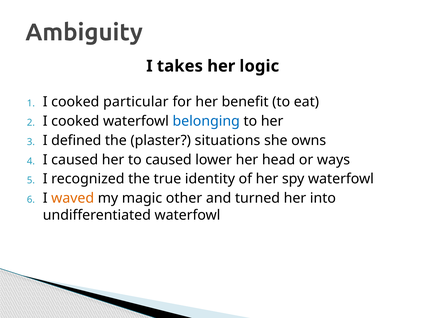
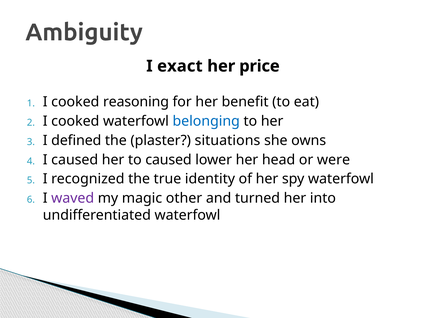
takes: takes -> exact (180, 66)
logic: logic -> price (259, 66)
particular: particular -> reasoning (136, 102)
ways: ways -> were (334, 160)
waved colour: orange -> purple (73, 198)
